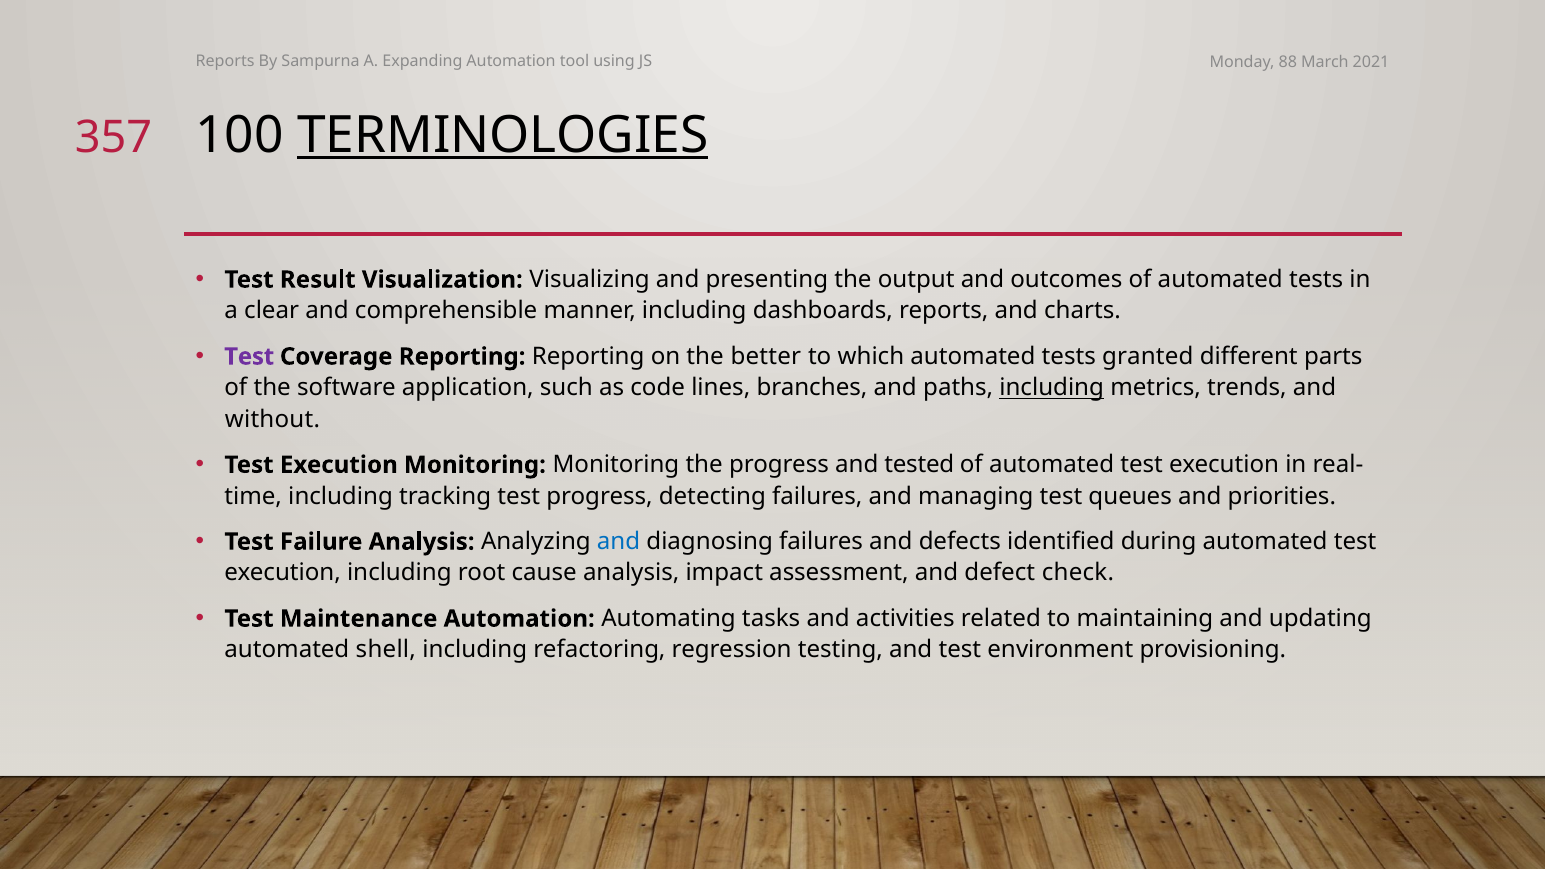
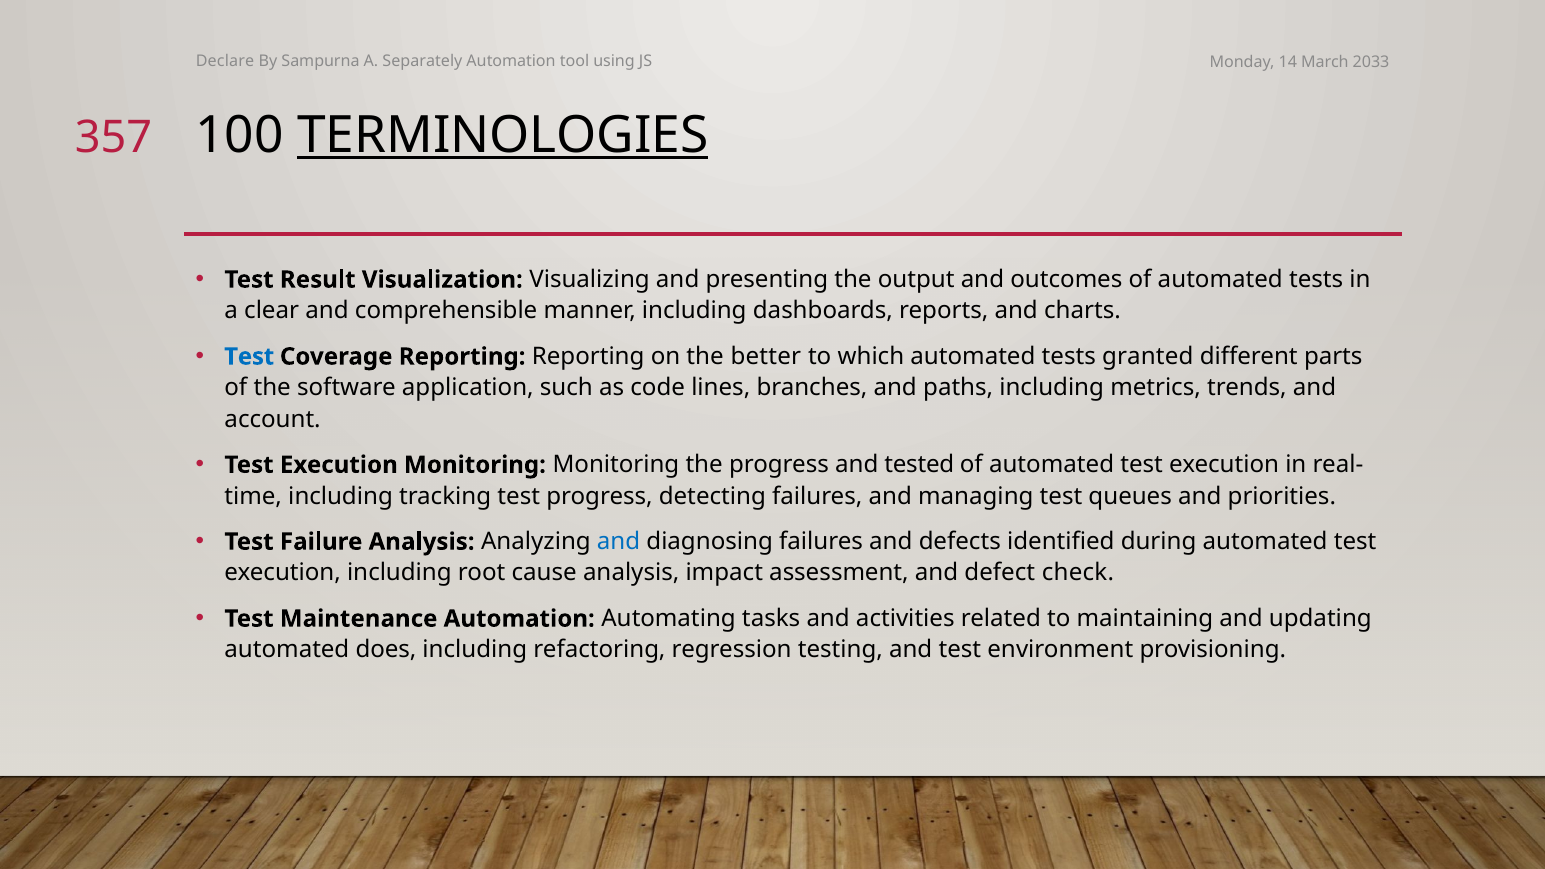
Reports: Reports -> Declare (225, 61)
Expanding: Expanding -> Separately (422, 61)
88: 88 -> 14 (1288, 63)
2021: 2021 -> 2033 (1371, 63)
Test colour: purple -> blue (249, 357)
including underline: present -> none (1052, 388)
without: without -> account (273, 419)
shell: shell -> does (386, 650)
